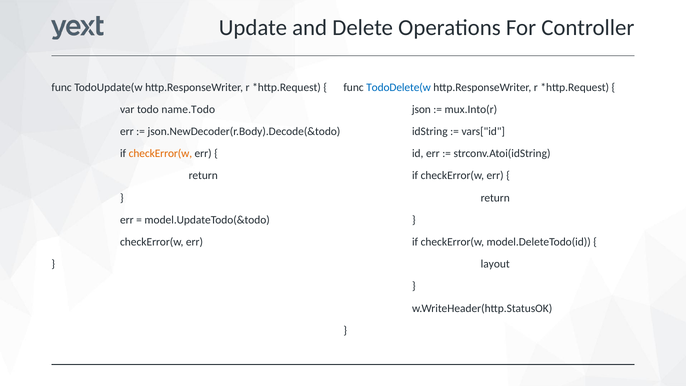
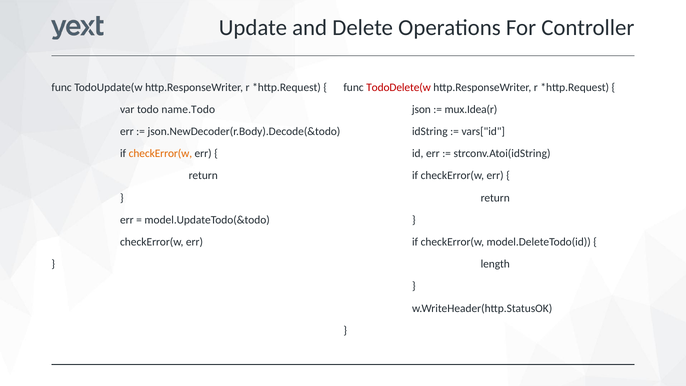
TodoDelete(w colour: blue -> red (399, 87)
mux.Into(r: mux.Into(r -> mux.Idea(r (471, 109)
layout: layout -> length (495, 264)
